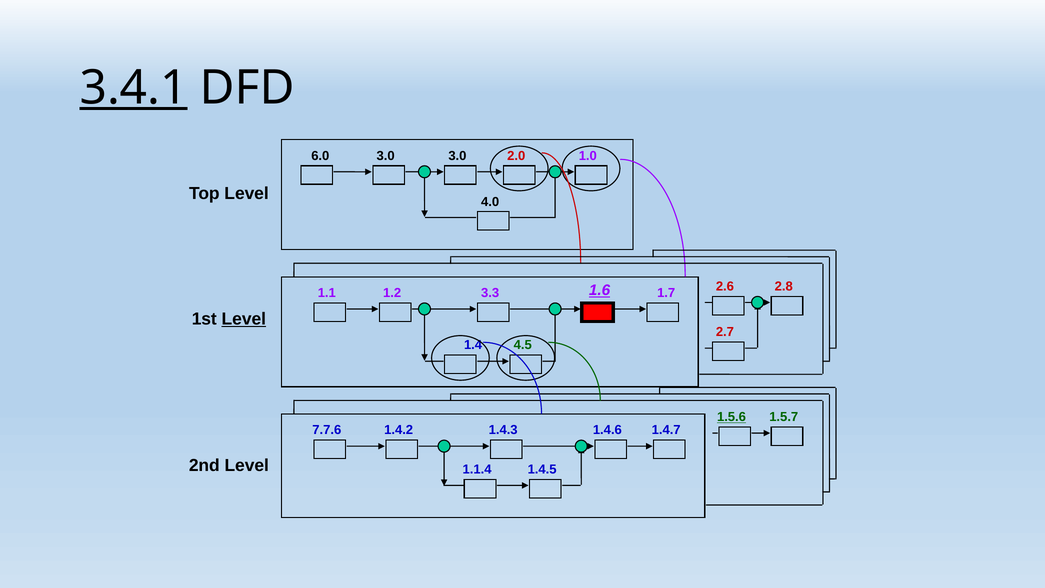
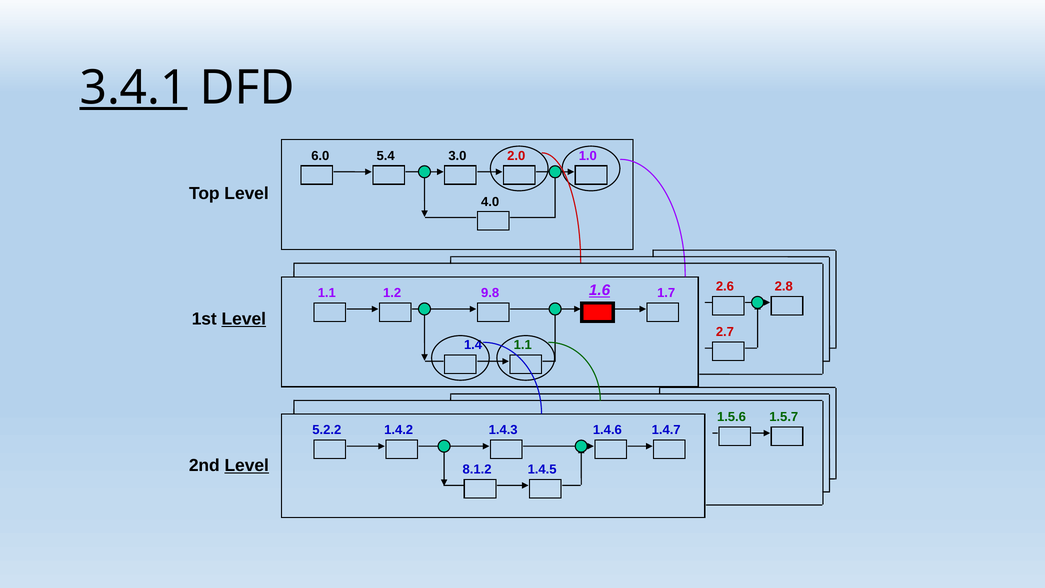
6.0 3.0: 3.0 -> 5.4 (386, 156)
3.3: 3.3 -> 9.8 (490, 293)
1.4 4.5: 4.5 -> 1.1 (523, 345)
1.5.6 underline: present -> none (731, 417)
7.7.6: 7.7.6 -> 5.2.2 (327, 430)
Level underline: none -> present (247, 465)
1.1.4: 1.1.4 -> 8.1.2 (477, 469)
